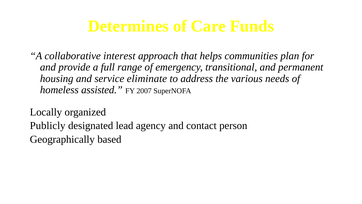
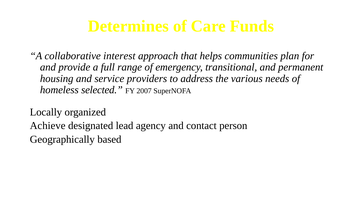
eliminate: eliminate -> providers (147, 78)
assisted: assisted -> selected (102, 90)
Publicly: Publicly -> Achieve (48, 126)
